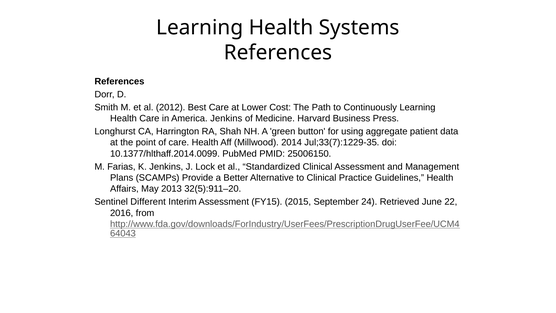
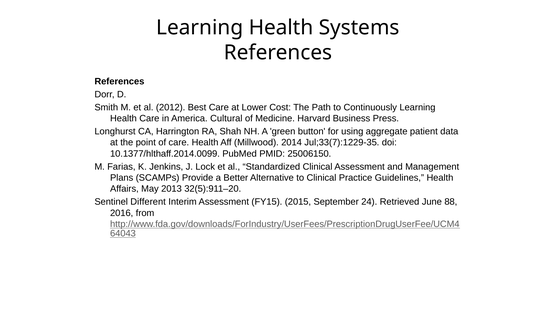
America Jenkins: Jenkins -> Cultural (226, 118)
22: 22 -> 88 (451, 202)
